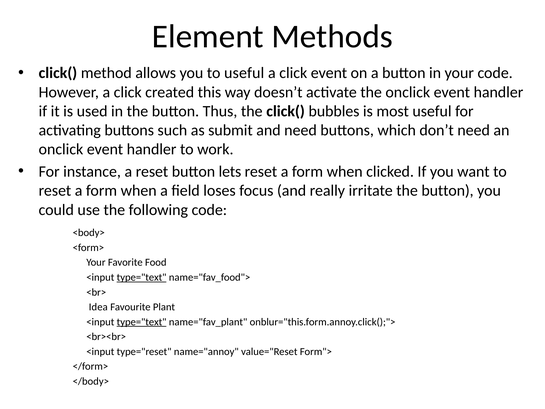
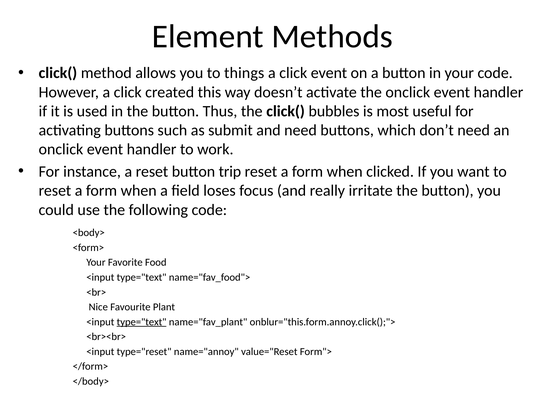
to useful: useful -> things (244, 73)
lets: lets -> trip (230, 172)
type="text underline: present -> none (142, 277)
Idea: Idea -> Nice (98, 307)
